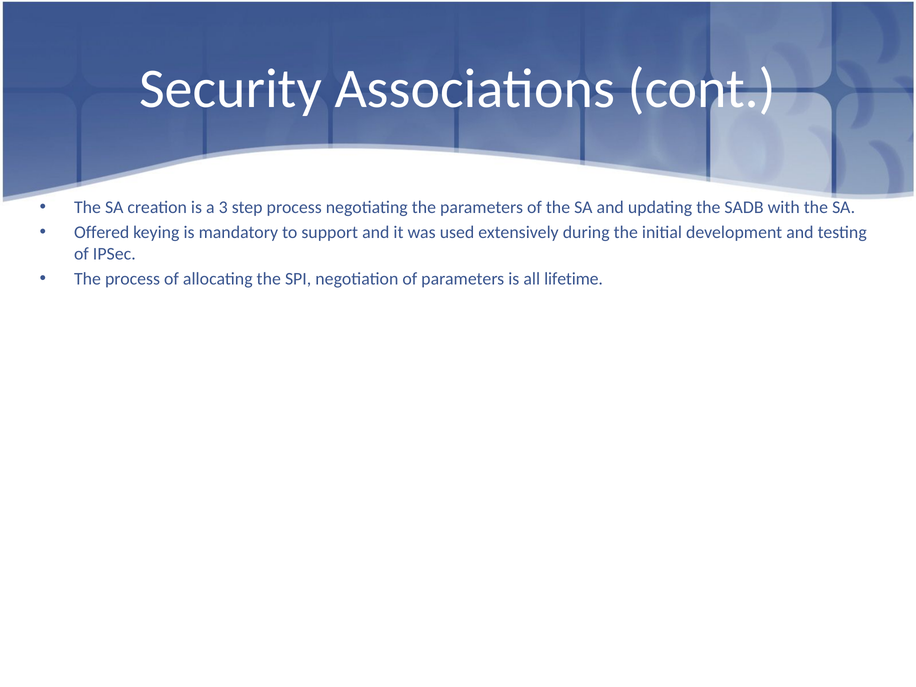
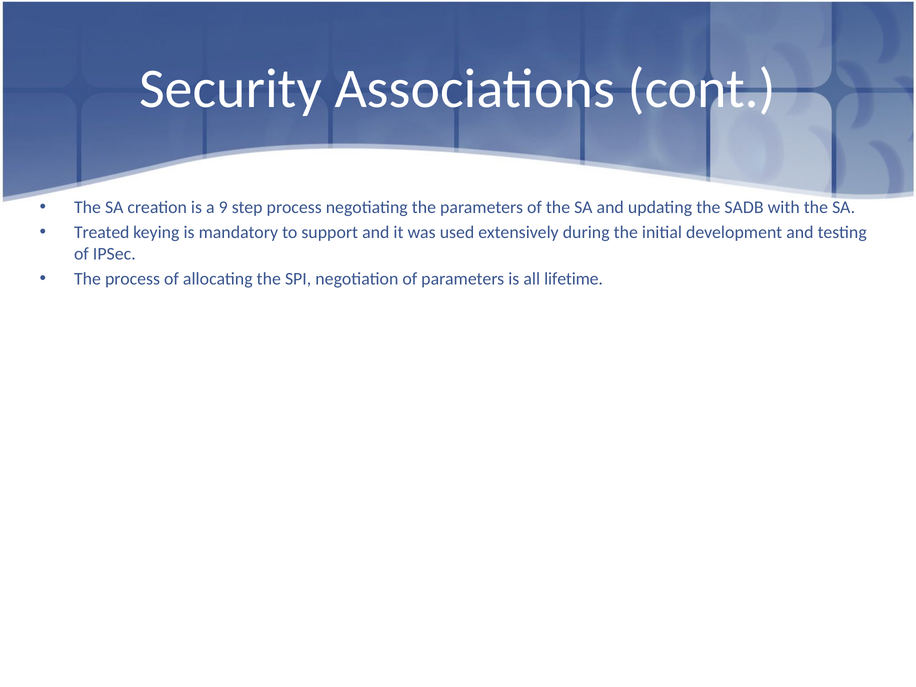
3: 3 -> 9 (223, 207)
Offered: Offered -> Treated (102, 232)
